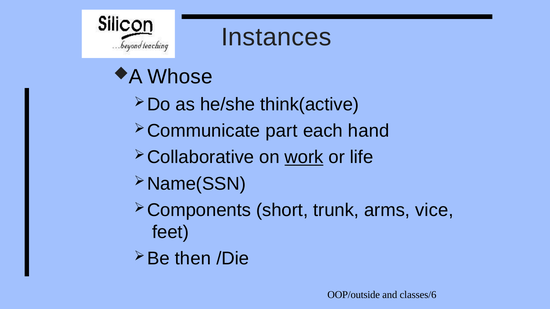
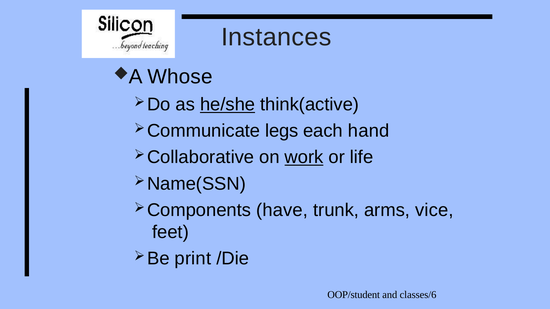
he/she underline: none -> present (228, 105)
part: part -> legs (282, 131)
short: short -> have (282, 210)
then: then -> print (193, 259)
OOP/outside: OOP/outside -> OOP/student (354, 295)
